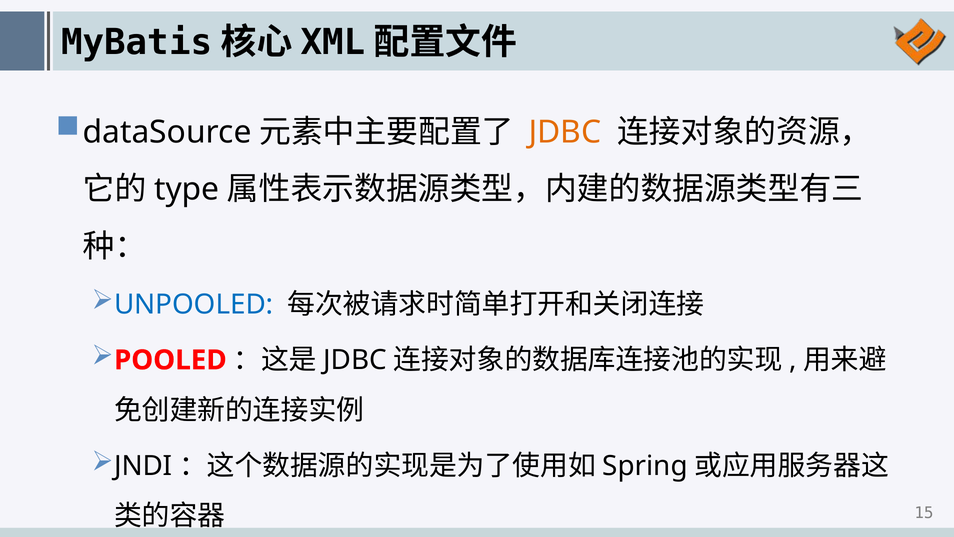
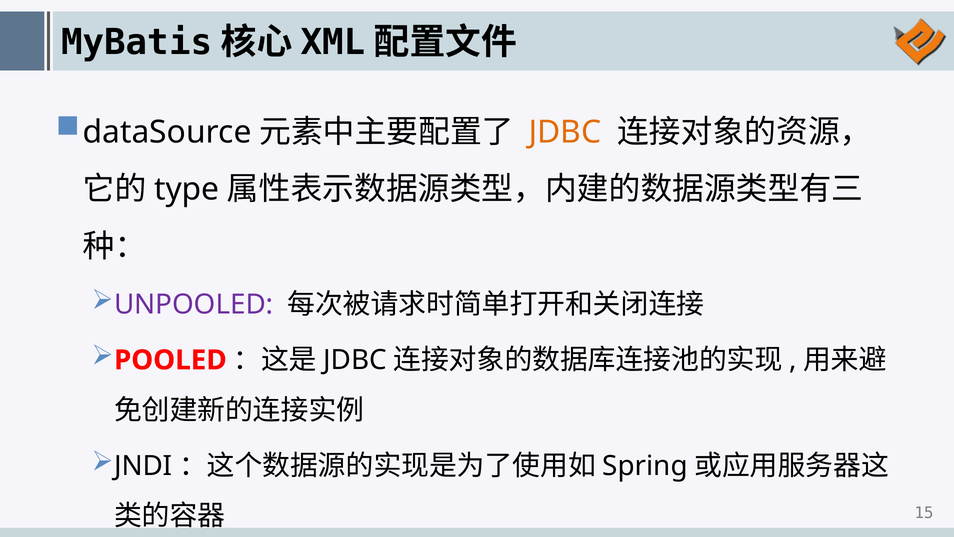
UNPOOLED colour: blue -> purple (194, 304)
